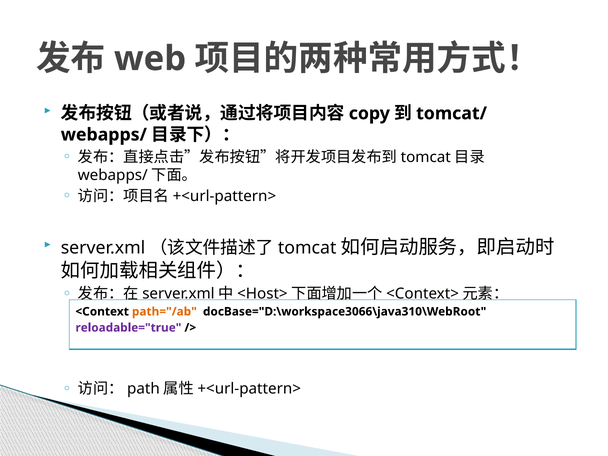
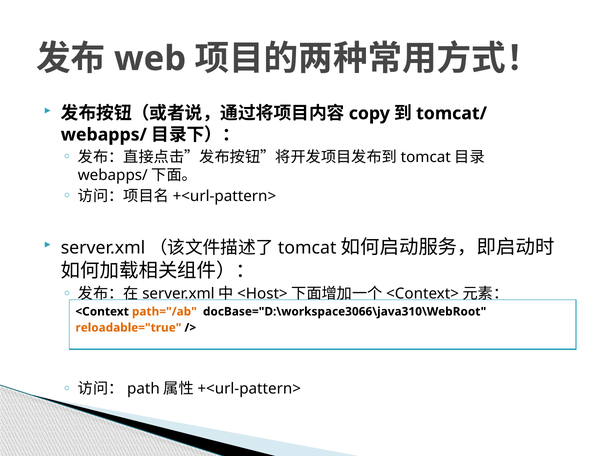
reloadable="true colour: purple -> orange (128, 328)
